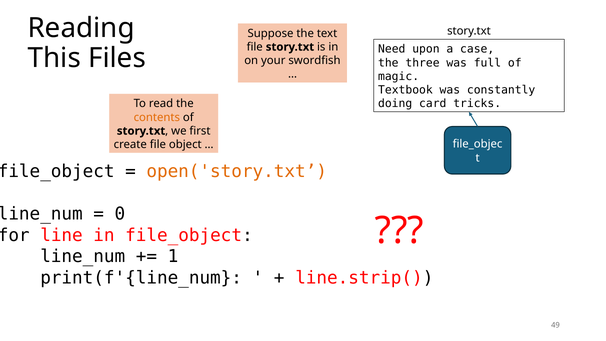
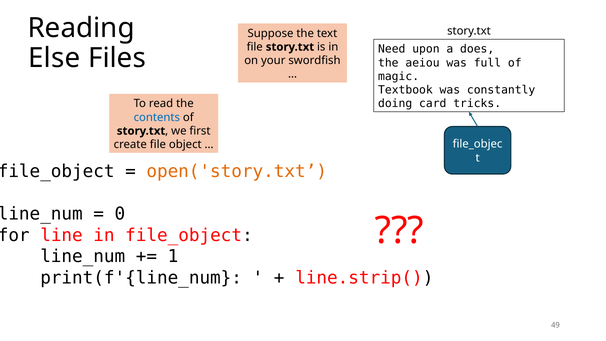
case: case -> does (477, 49)
This: This -> Else (54, 58)
three: three -> aeiou (423, 63)
contents colour: orange -> blue (157, 117)
